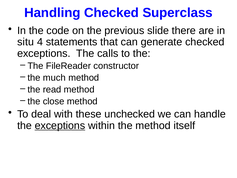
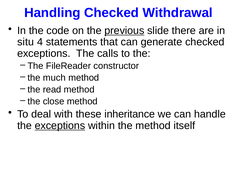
Superclass: Superclass -> Withdrawal (178, 13)
previous underline: none -> present (124, 31)
unchecked: unchecked -> inheritance (130, 114)
